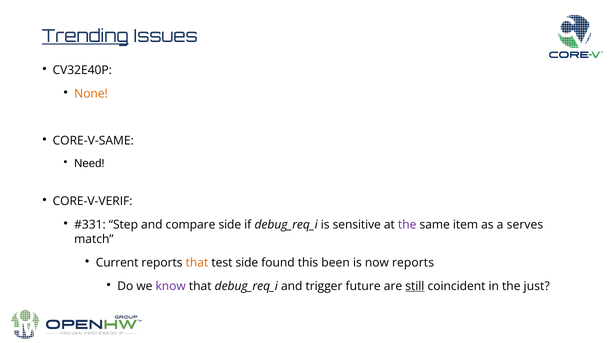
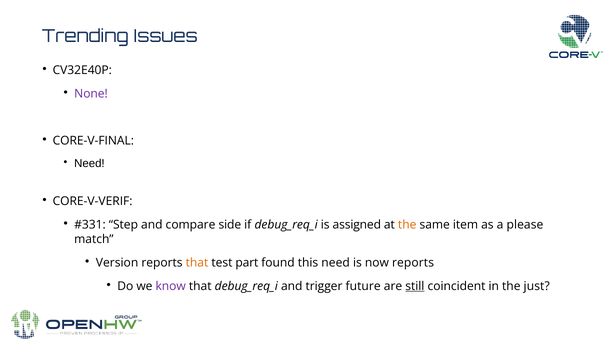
Trending underline: present -> none (85, 36)
None colour: orange -> purple (91, 93)
CORE-V-SAME: CORE-V-SAME -> CORE-V-FINAL (93, 140)
sensitive: sensitive -> assigned (357, 224)
the colour: purple -> orange (407, 224)
serves: serves -> please (525, 224)
Current: Current -> Version (117, 262)
test side: side -> part (247, 262)
this been: been -> need (336, 262)
